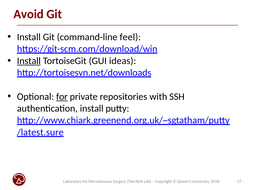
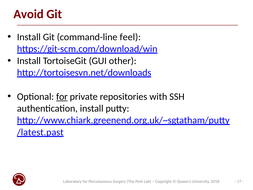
Install underline: present -> none (29, 61)
ideas: ideas -> other (123, 61)
/latest.sure: /latest.sure -> /latest.past (40, 132)
